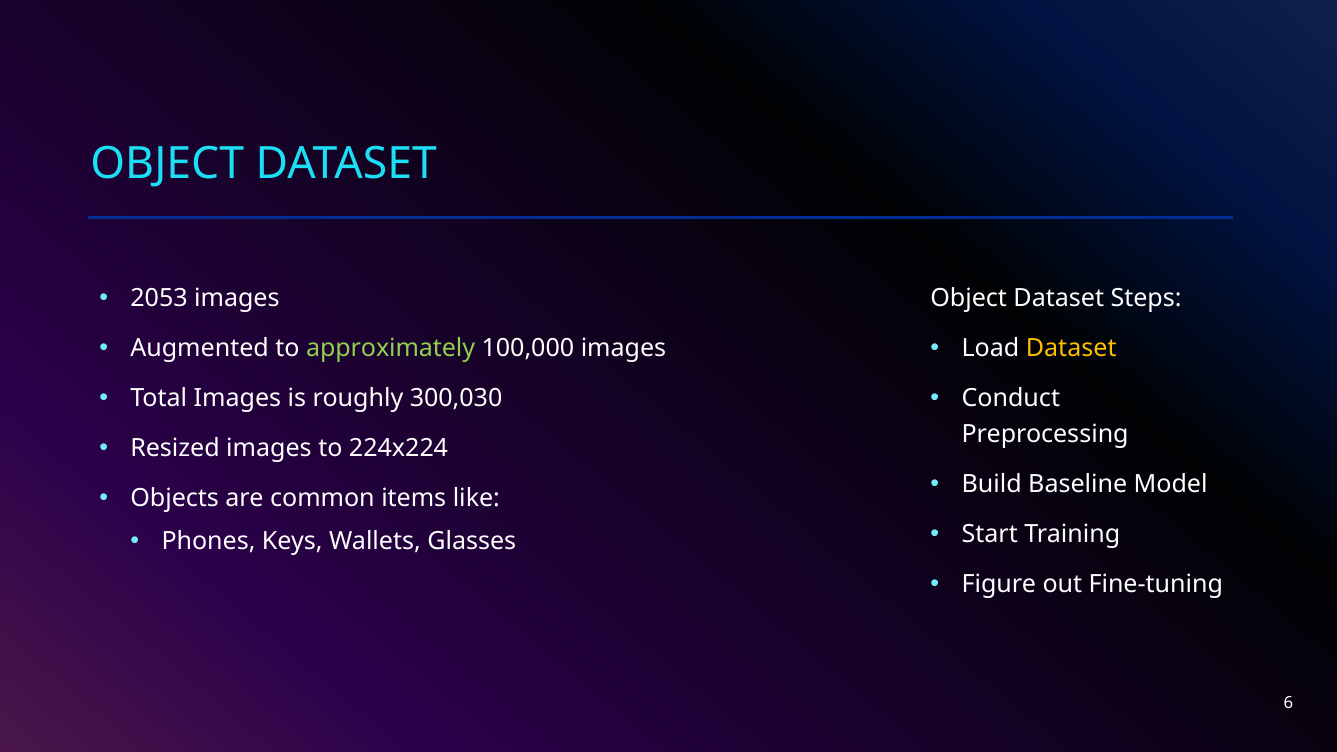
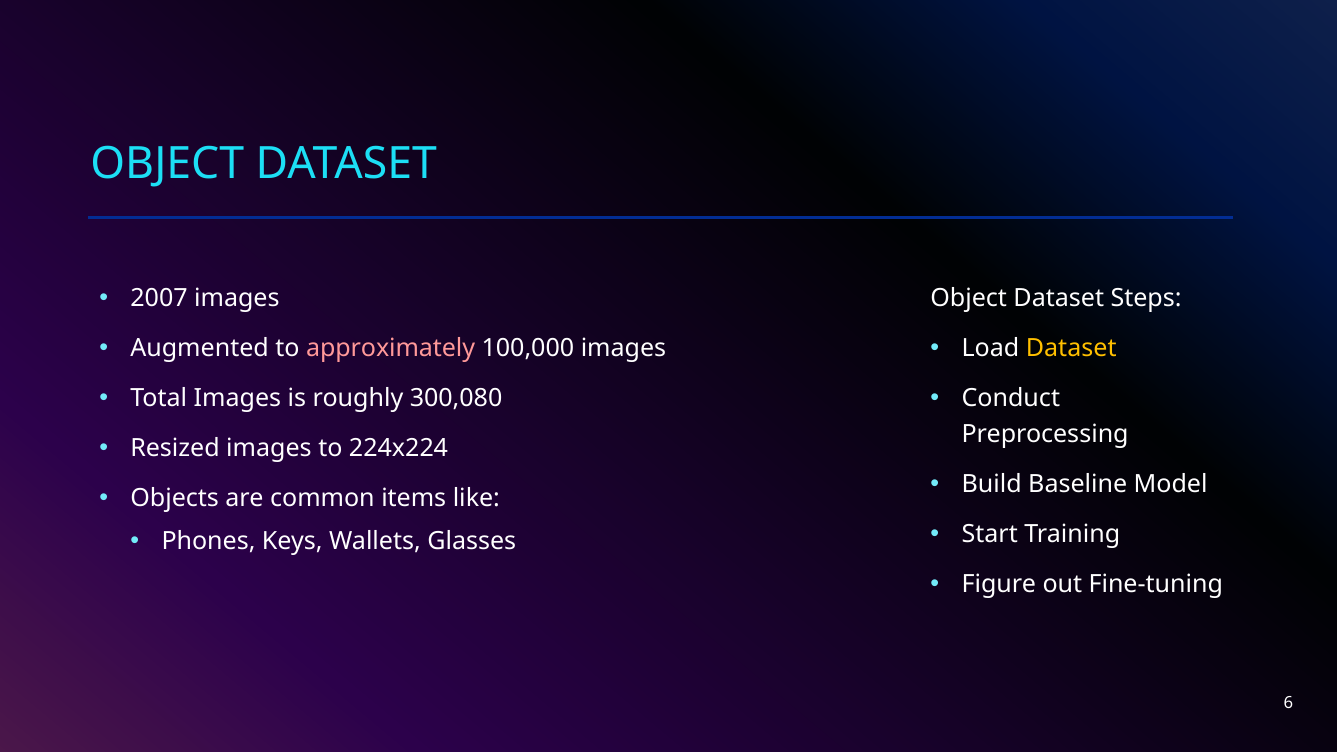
2053: 2053 -> 2007 (159, 298)
approximately colour: light green -> pink (391, 348)
300,030: 300,030 -> 300,080 (456, 398)
